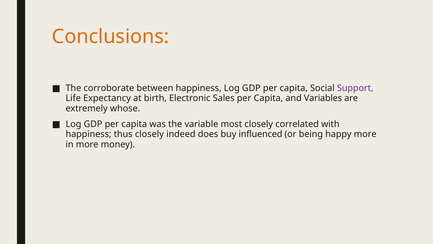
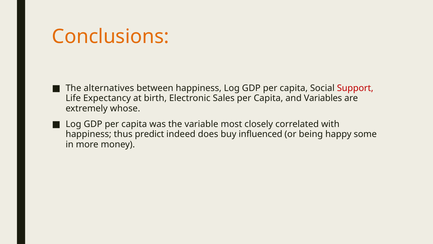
corroborate: corroborate -> alternatives (109, 88)
Support colour: purple -> red (355, 88)
thus closely: closely -> predict (149, 134)
happy more: more -> some (365, 134)
